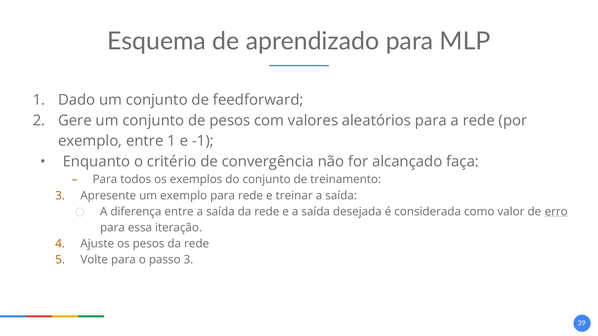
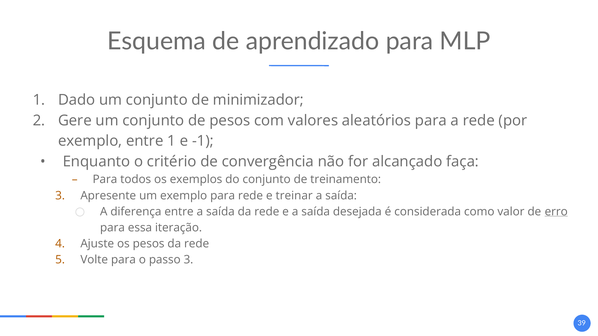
feedforward: feedforward -> minimizador (258, 100)
